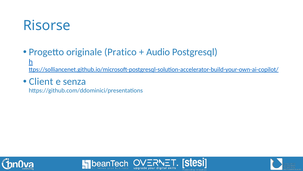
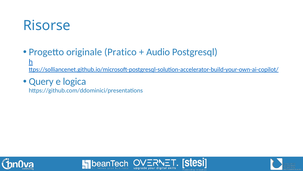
Client: Client -> Query (41, 81)
senza: senza -> logica (74, 81)
